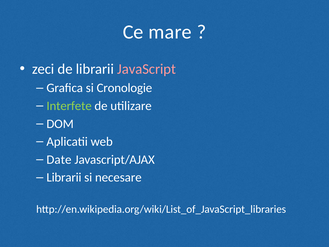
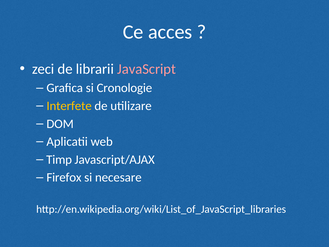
mare: mare -> acces (170, 32)
Interfete colour: light green -> yellow (69, 106)
Date: Date -> Timp (59, 159)
Librarii: Librarii -> Firefox (64, 177)
